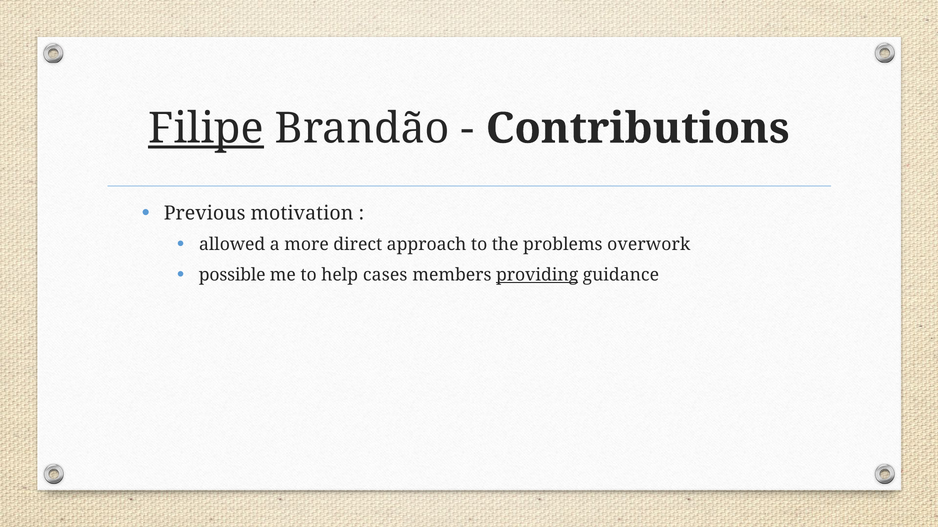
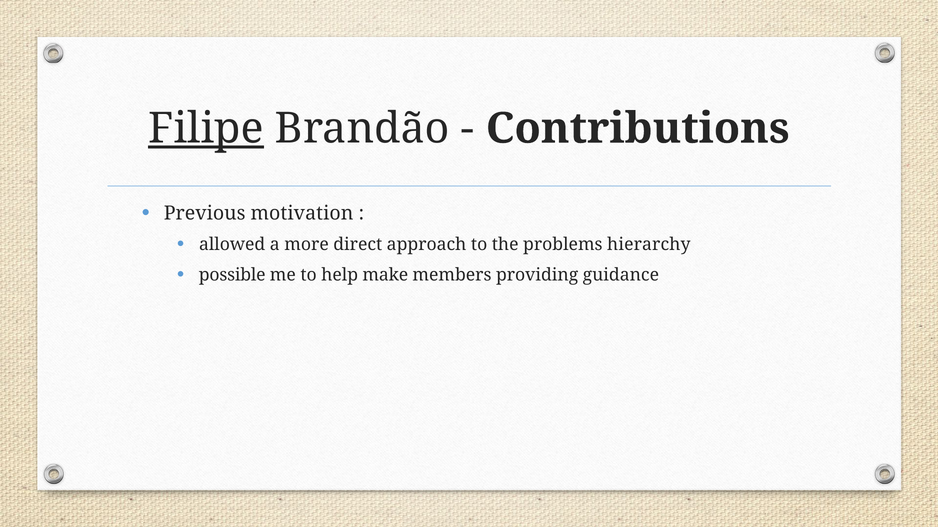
overwork: overwork -> hierarchy (649, 245)
cases: cases -> make (385, 275)
providing underline: present -> none (537, 275)
